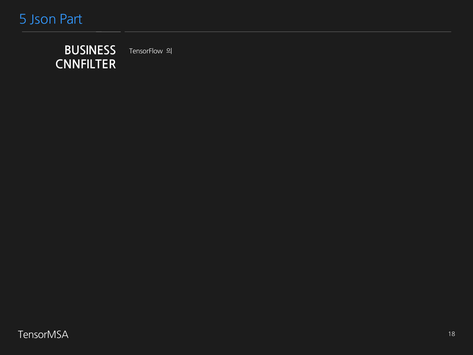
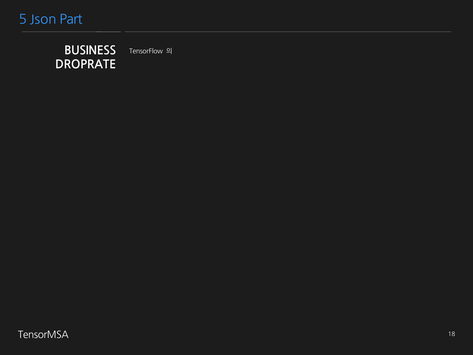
CNNFILTER: CNNFILTER -> DROPRATE (86, 65)
